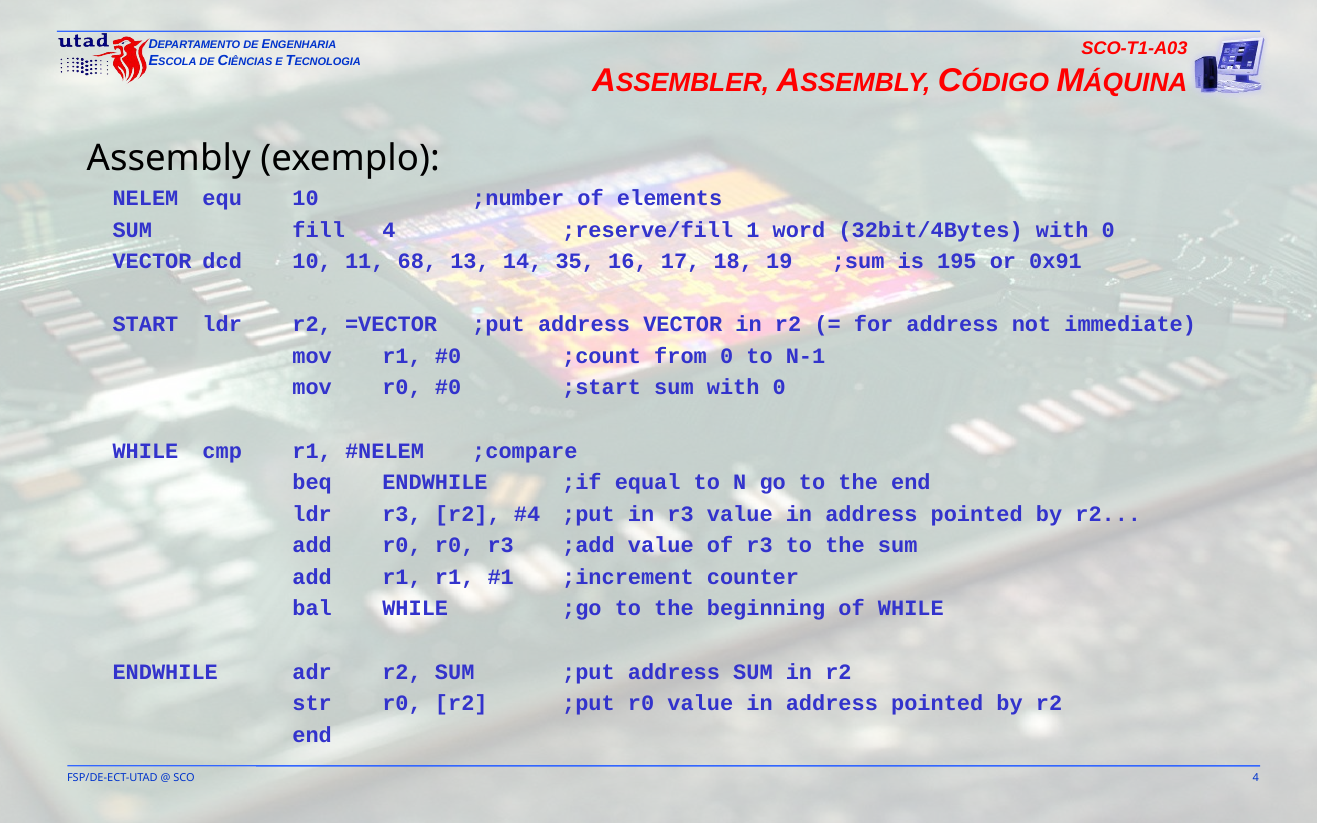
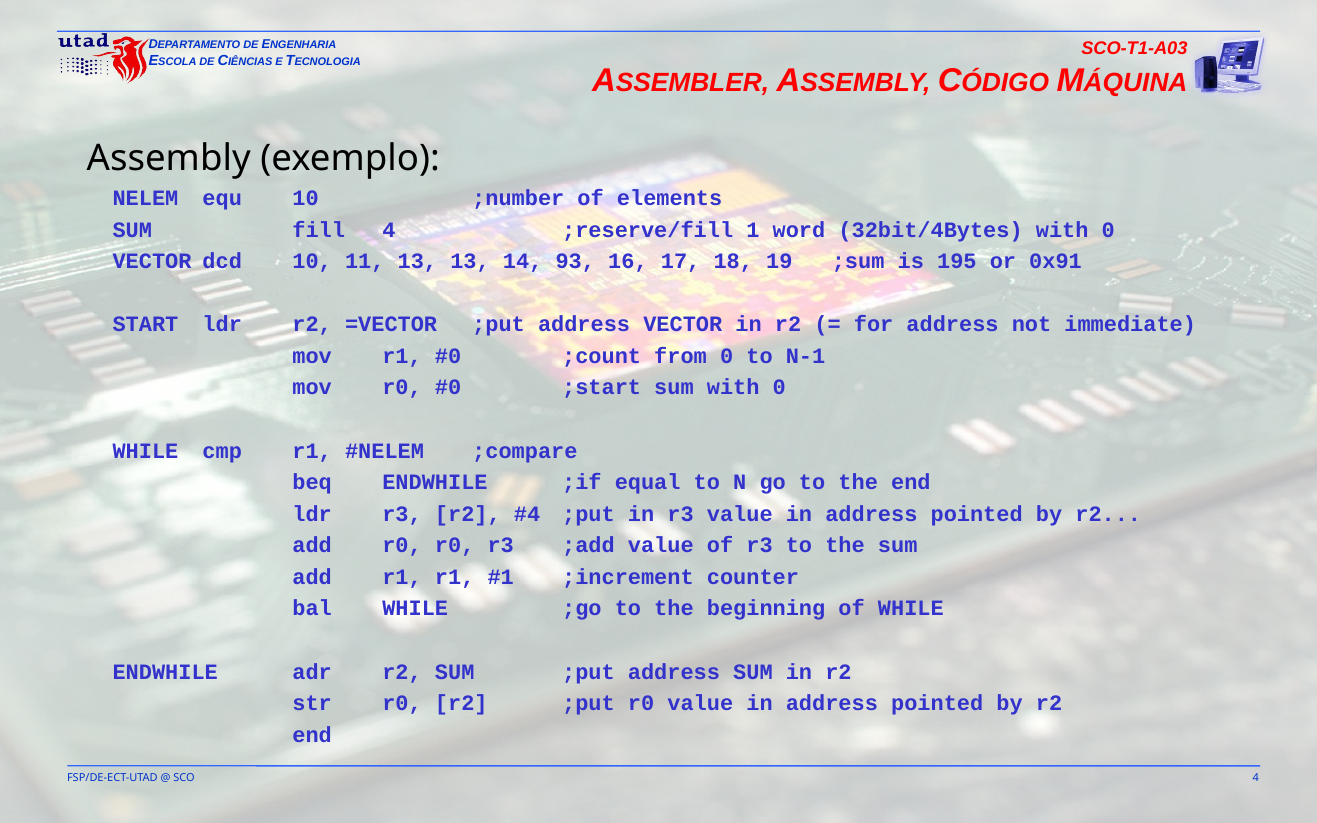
11 68: 68 -> 13 (417, 261)
35: 35 -> 93 (575, 261)
